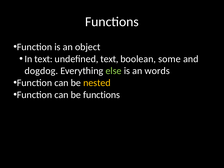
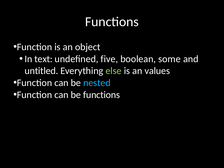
undefined text: text -> five (109, 59)
dogdog: dogdog -> untitled (41, 71)
words: words -> values (157, 71)
nested colour: yellow -> light blue (97, 83)
